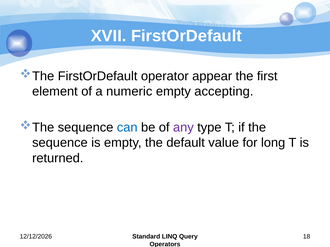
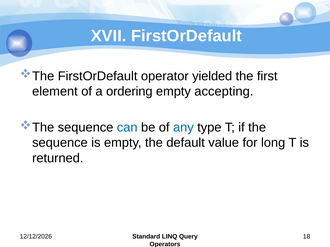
appear: appear -> yielded (212, 76)
numeric: numeric -> ordering (129, 92)
any colour: purple -> blue (183, 128)
